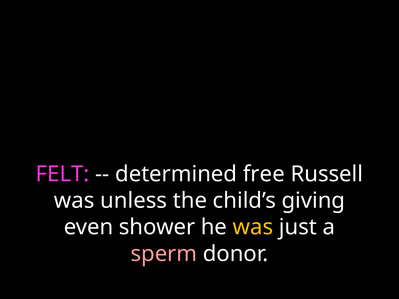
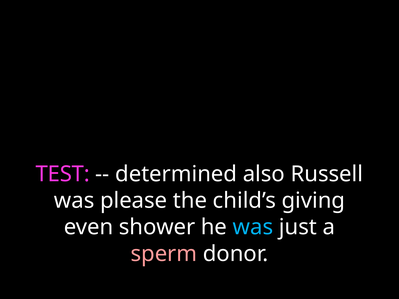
FELT: FELT -> TEST (63, 174)
free: free -> also (264, 174)
unless: unless -> please (134, 201)
was colour: yellow -> light blue (253, 227)
